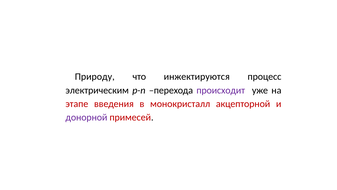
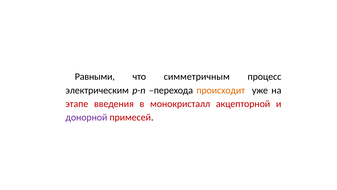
Природу: Природу -> Равными (95, 77)
инжектируются: инжектируются -> симметричным (197, 77)
происходит colour: purple -> orange (221, 90)
